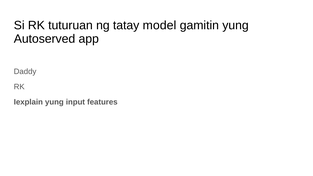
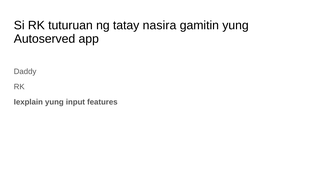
model: model -> nasira (160, 25)
